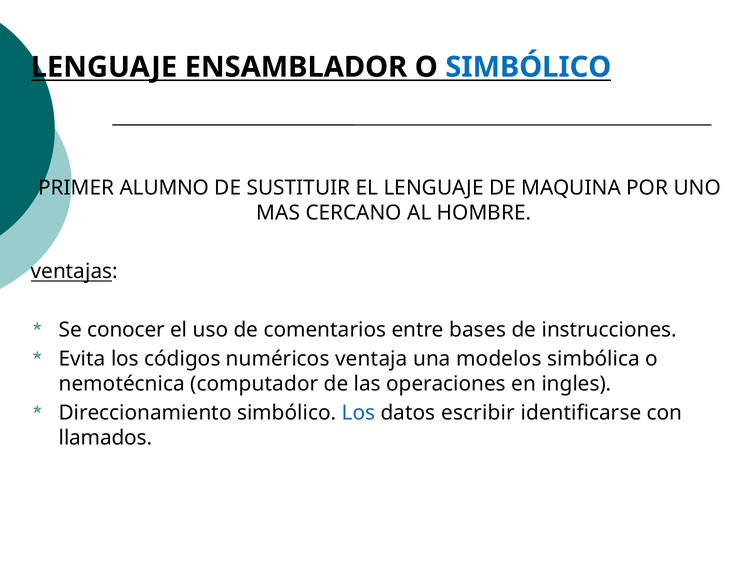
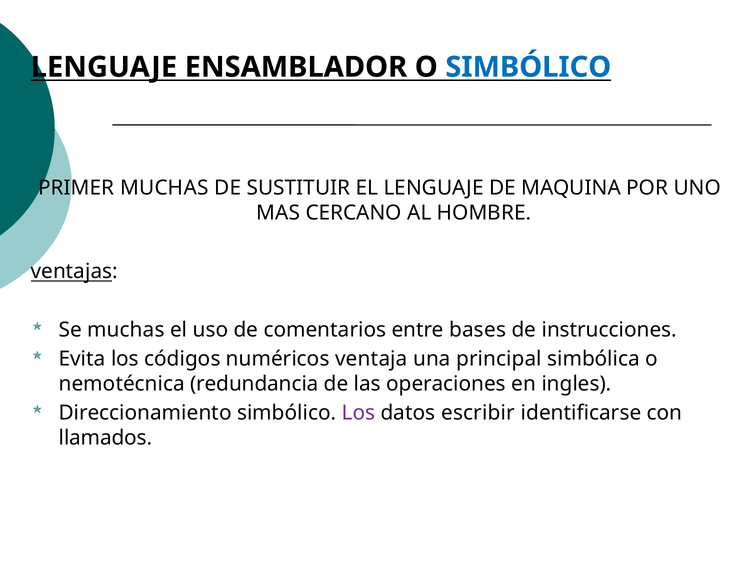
PRIMER ALUMNO: ALUMNO -> MUCHAS (164, 188)
Se conocer: conocer -> muchas (126, 330)
modelos: modelos -> principal (499, 359)
computador: computador -> redundancia (254, 384)
Los colour: blue -> purple (358, 413)
